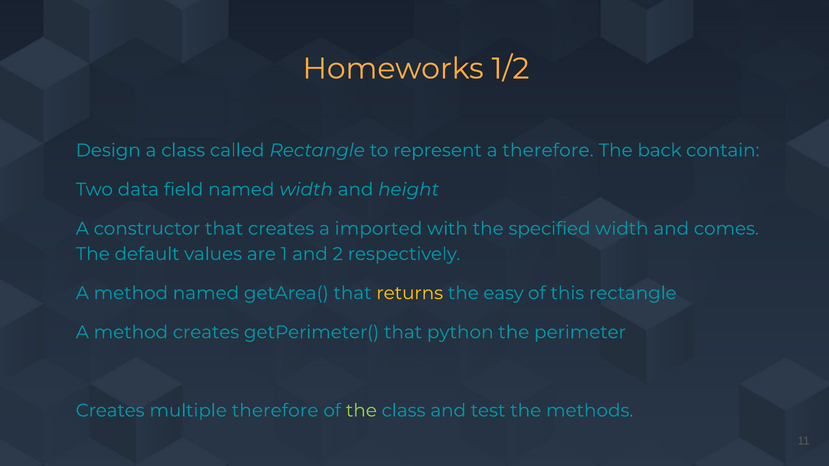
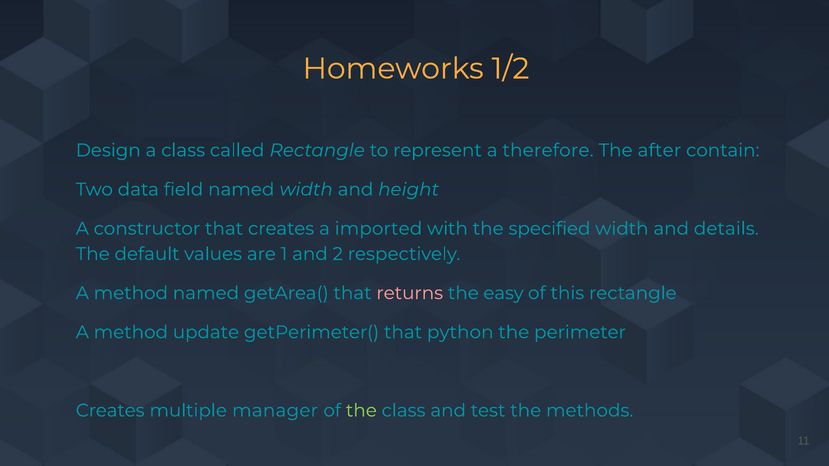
back: back -> after (659, 150)
comes: comes -> details (726, 229)
returns colour: yellow -> pink (410, 293)
method creates: creates -> update (206, 332)
multiple therefore: therefore -> manager (275, 411)
